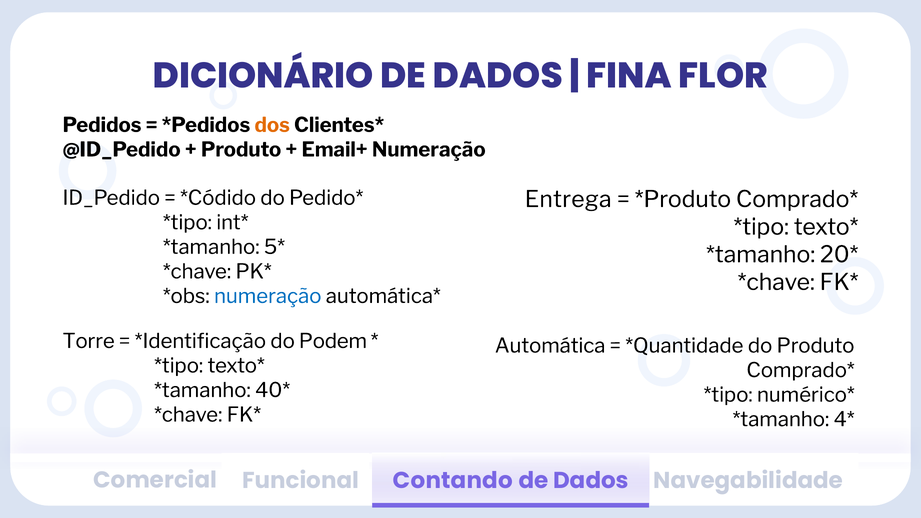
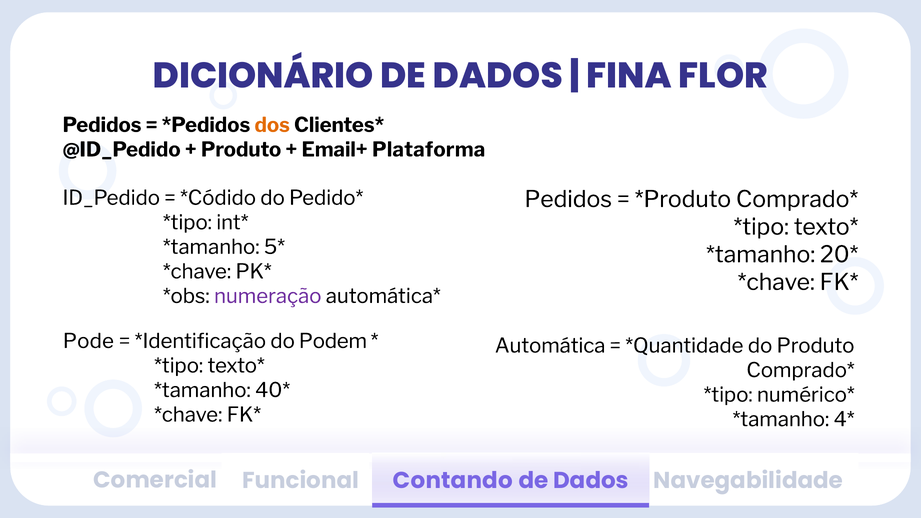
Email+ Numeração: Numeração -> Plataforma (429, 150)
Entrega: Entrega -> Pedidos (568, 199)
numeração colour: blue -> purple (268, 296)
Torre: Torre -> Pode (88, 341)
